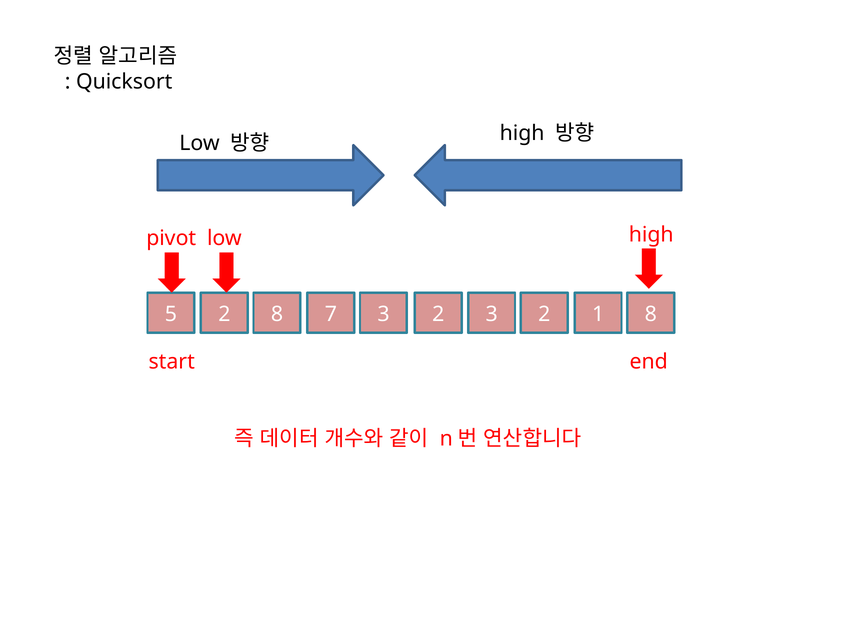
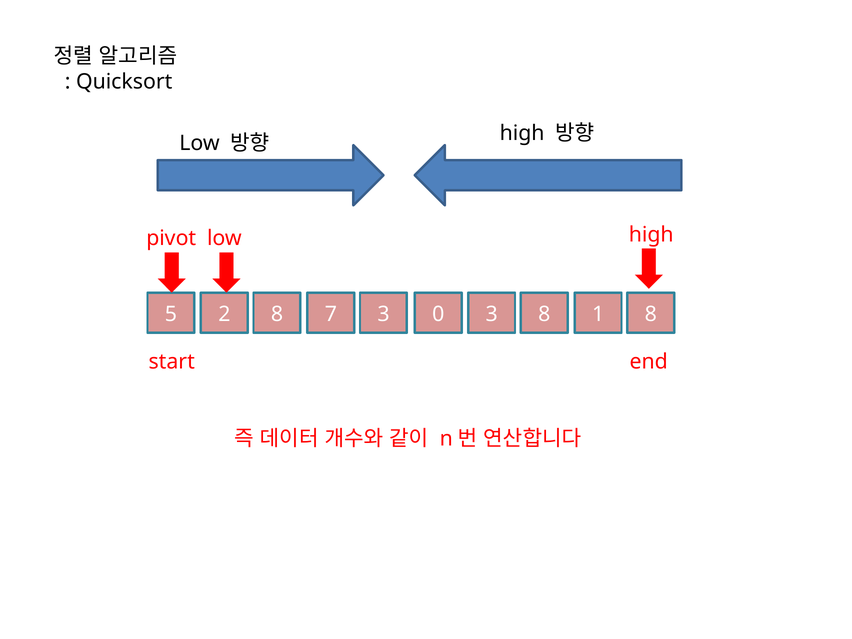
7 3 2: 2 -> 0 (438, 314)
2: 2 -> 8 (544, 314)
